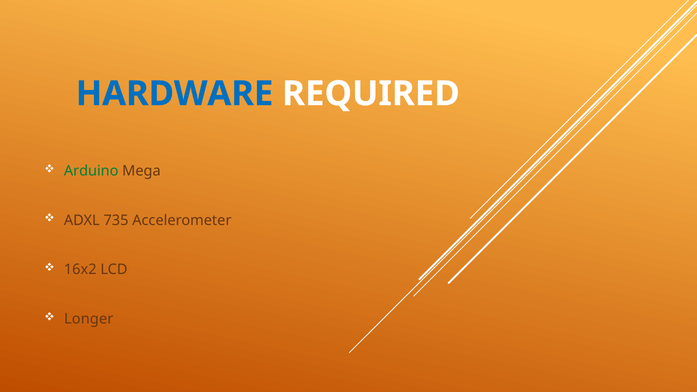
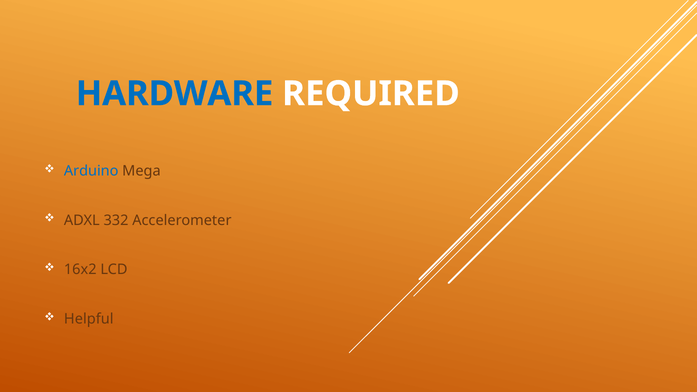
Arduino colour: green -> blue (91, 171)
735: 735 -> 332 (116, 220)
Longer: Longer -> Helpful (89, 319)
